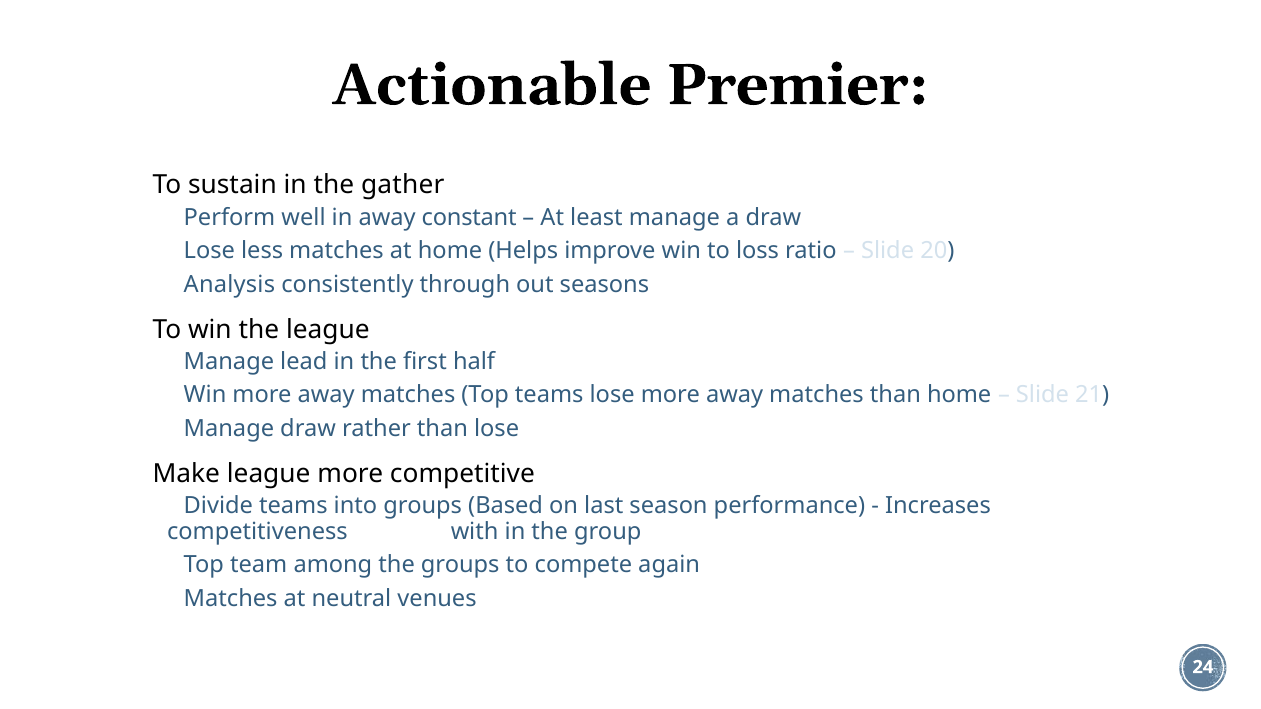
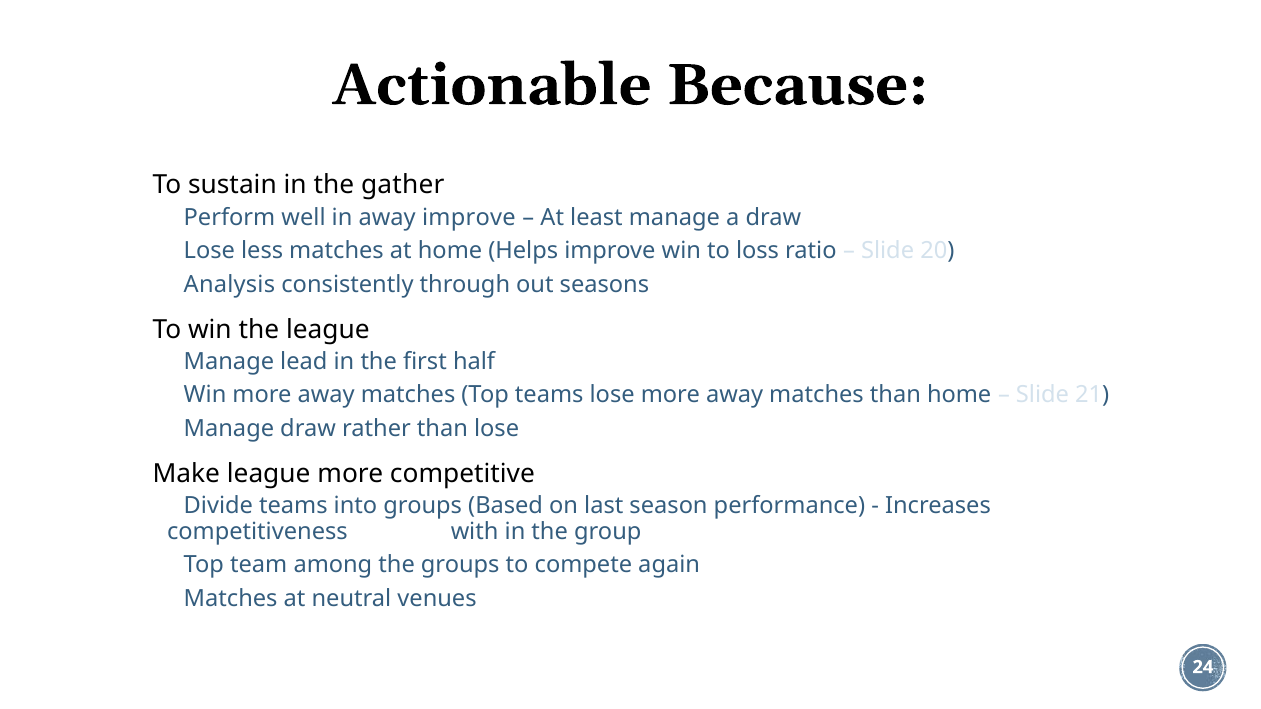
Premier: Premier -> Because (798, 85)
away constant: constant -> improve (469, 217)
